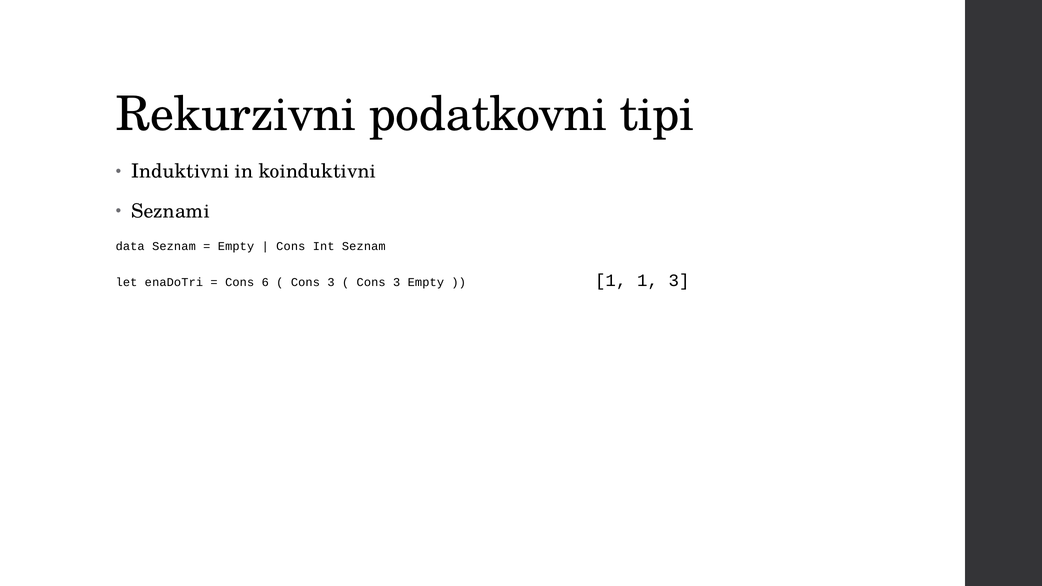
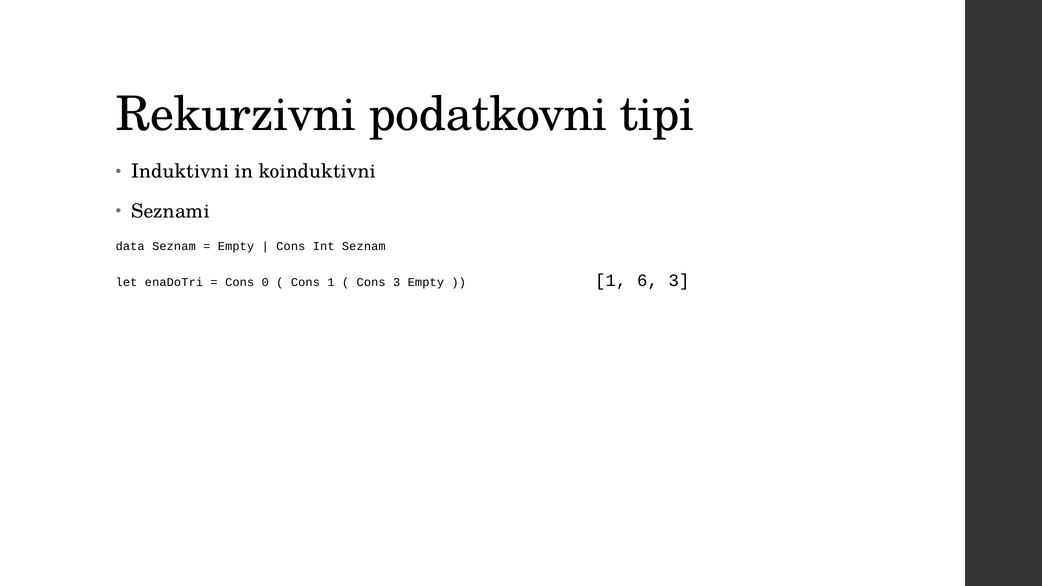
6: 6 -> 0 (265, 282)
3: 3 -> 1 (331, 282)
1 1: 1 -> 6 (648, 281)
